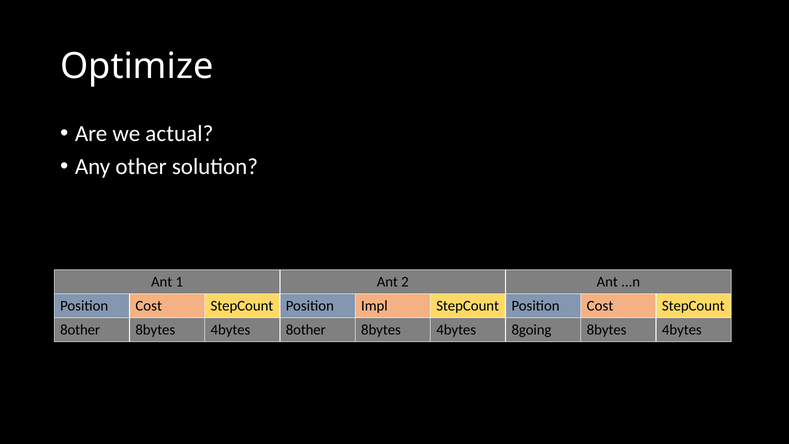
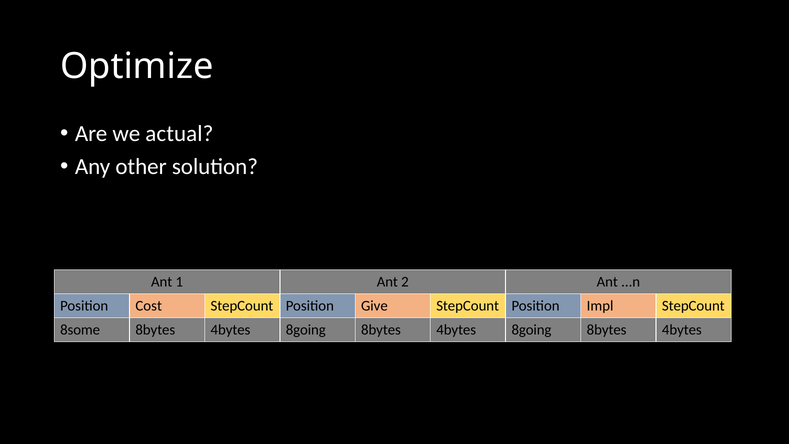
Impl: Impl -> Give (374, 306)
StepCount Position Cost: Cost -> Impl (600, 306)
8other: 8other -> 8some (80, 330)
8other: 8other -> 8going (306, 330)
